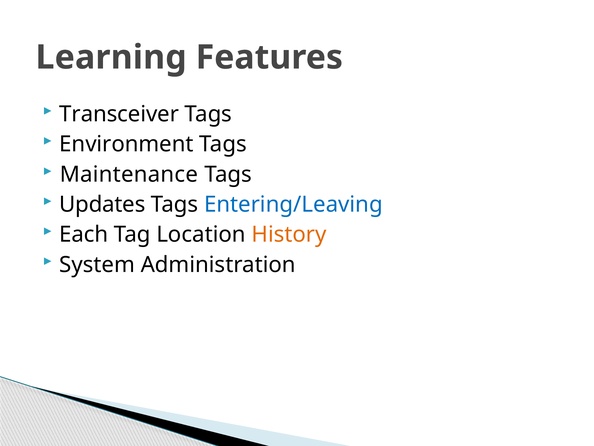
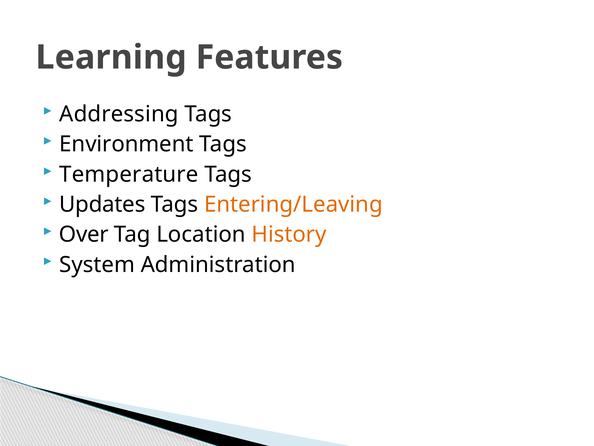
Transceiver: Transceiver -> Addressing (119, 114)
Maintenance: Maintenance -> Temperature (129, 174)
Entering/Leaving colour: blue -> orange (293, 204)
Each: Each -> Over (84, 234)
